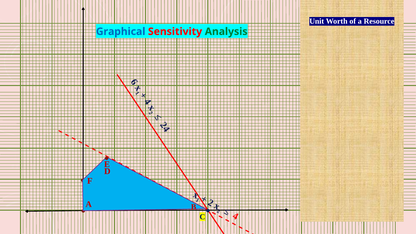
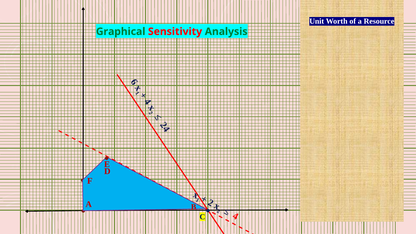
Graphical colour: blue -> green (121, 32)
